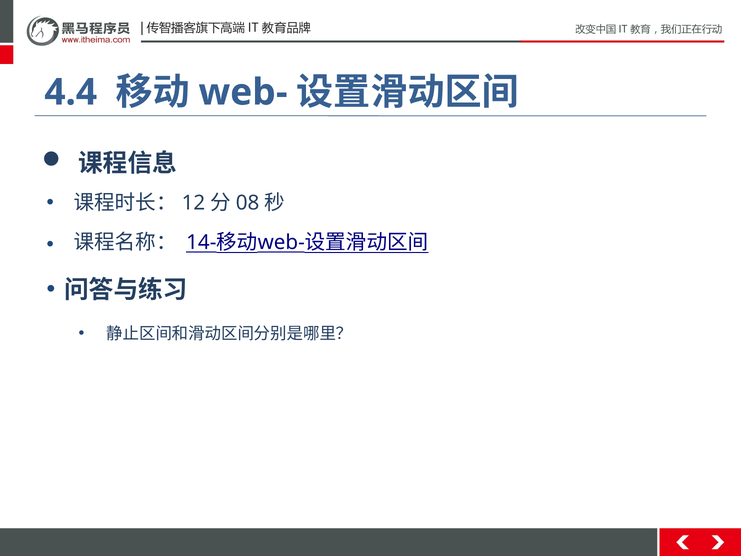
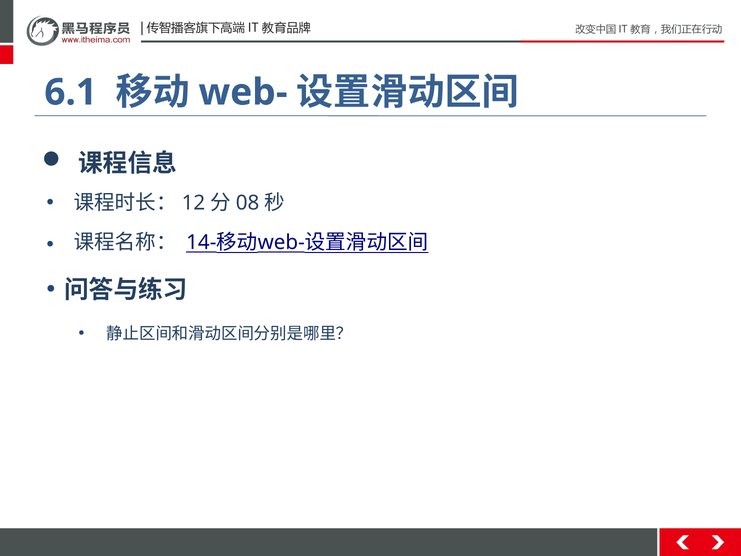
4.4: 4.4 -> 6.1 (71, 92)
